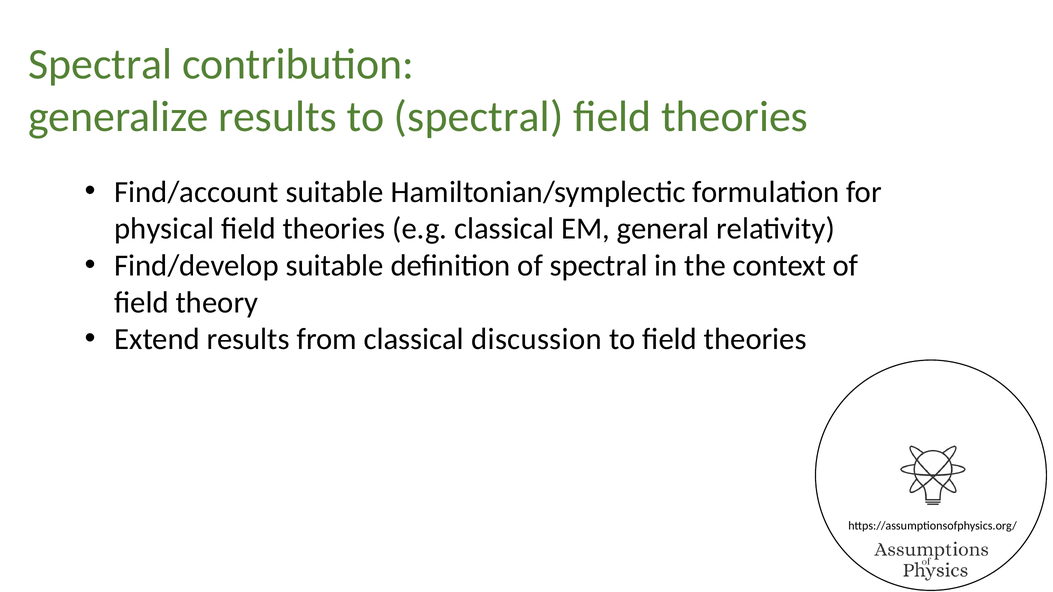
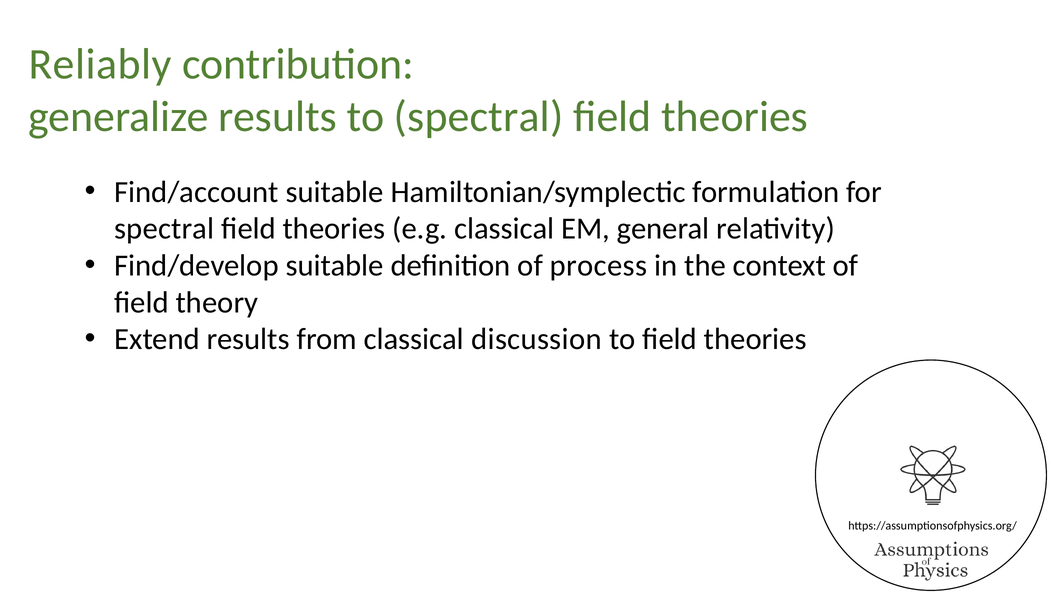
Spectral: Spectral -> Reliably (100, 64)
physical: physical -> spectral (164, 229)
of spectral: spectral -> process (598, 266)
